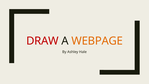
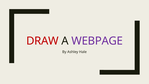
WEBPAGE colour: orange -> purple (97, 41)
